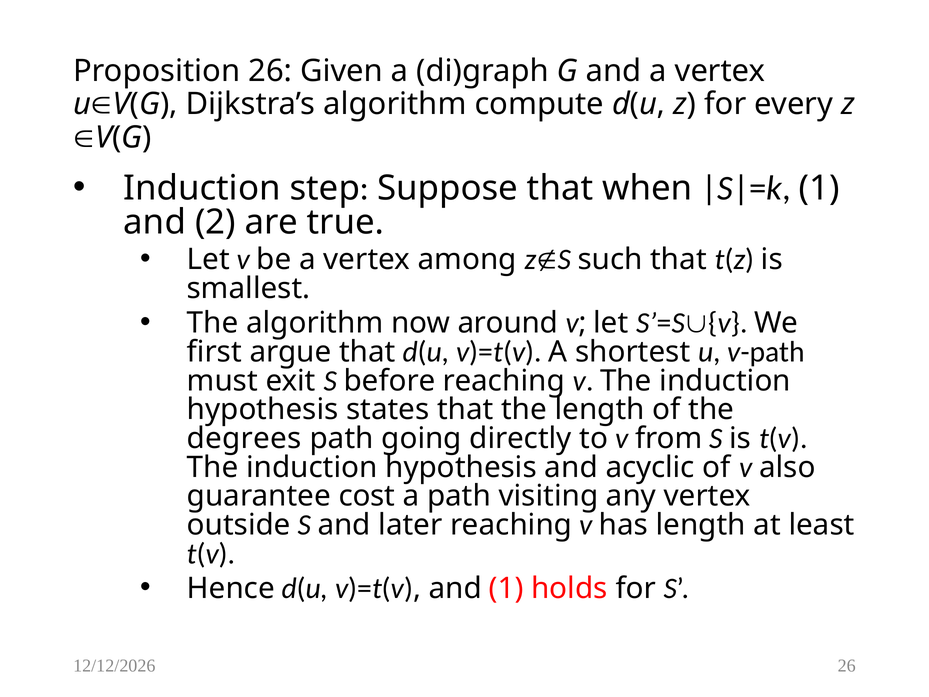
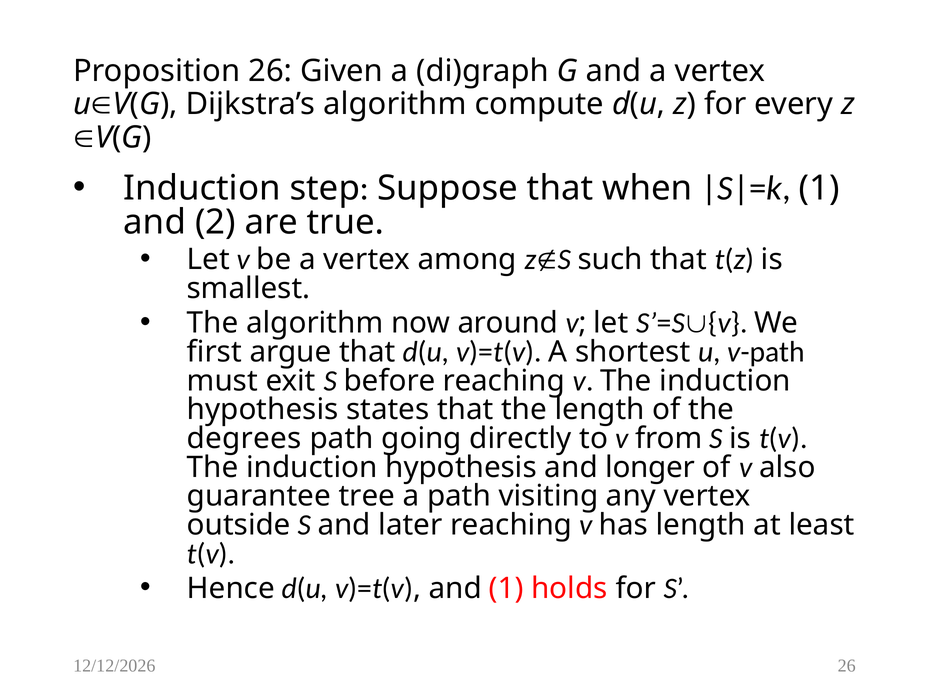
acyclic: acyclic -> longer (650, 467)
cost: cost -> tree (367, 496)
